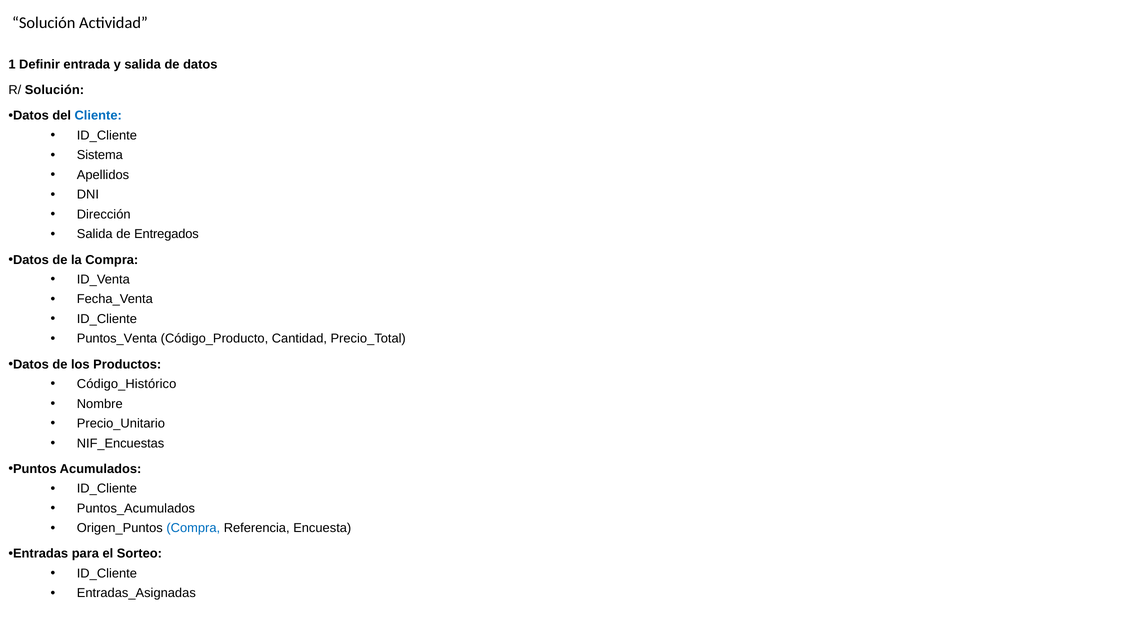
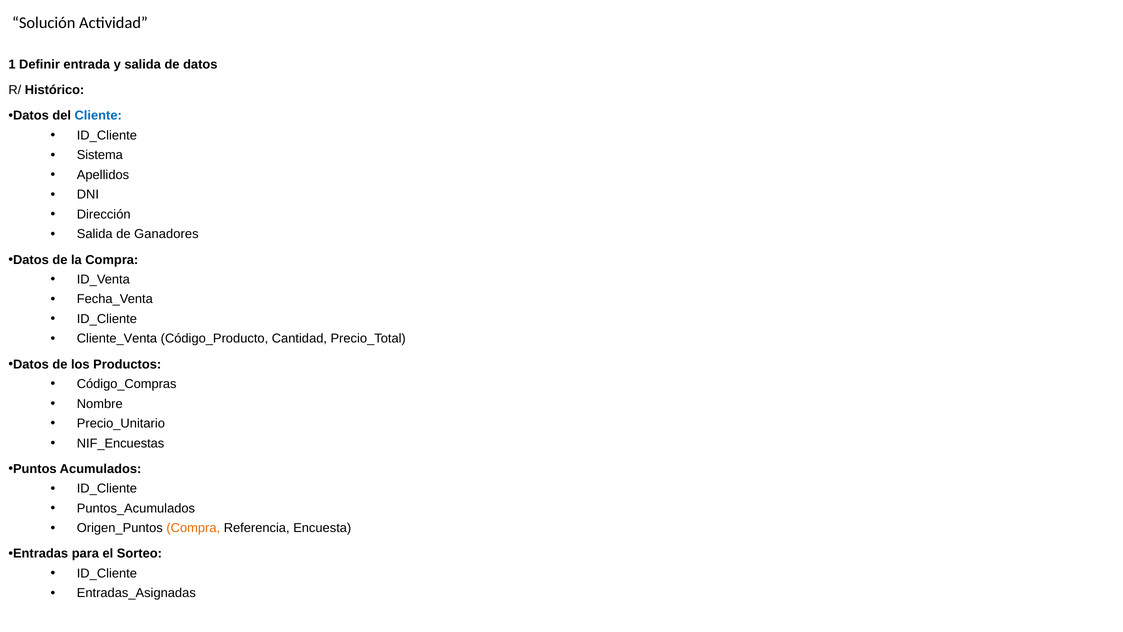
R/ Solución: Solución -> Histórico (55, 90)
Entregados: Entregados -> Ganadores (166, 234)
Puntos_Venta: Puntos_Venta -> Cliente_Venta (117, 339)
Código_Histórico: Código_Histórico -> Código_Compras (127, 384)
Compra colour: blue -> orange (193, 528)
